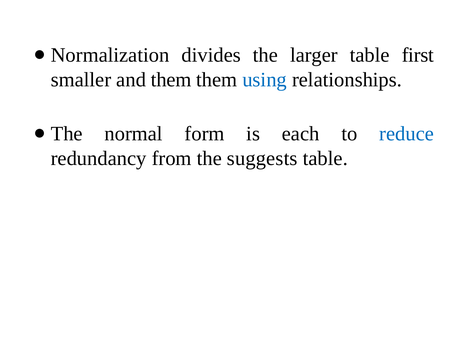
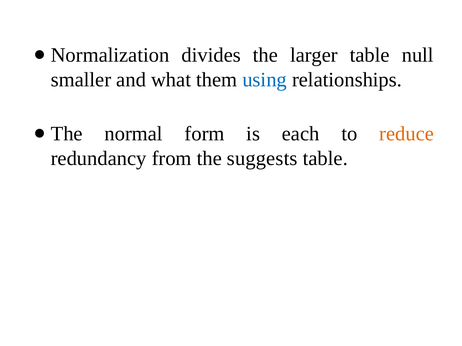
first: first -> null (418, 55)
and them: them -> what (171, 80)
reduce colour: blue -> orange (407, 134)
